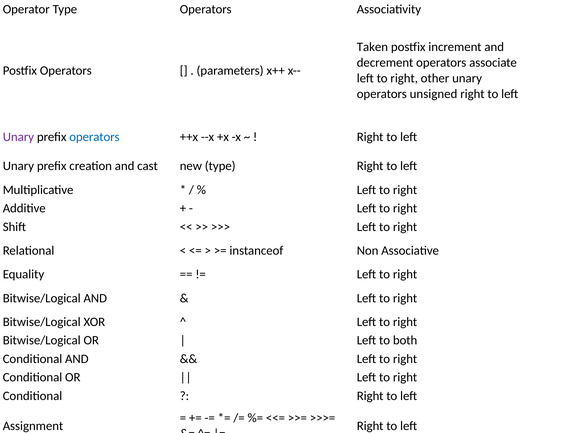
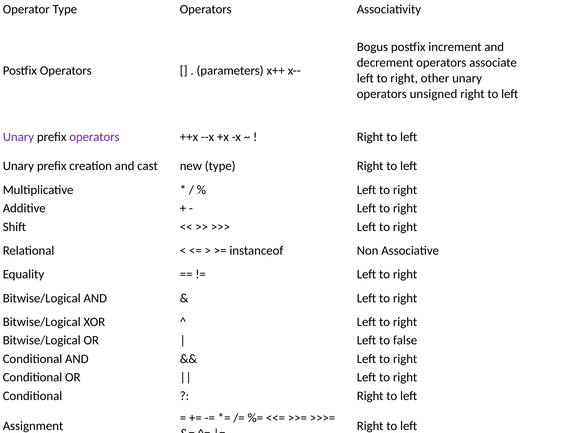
Taken: Taken -> Bogus (372, 47)
operators colour: blue -> purple (94, 137)
both: both -> false (405, 340)
